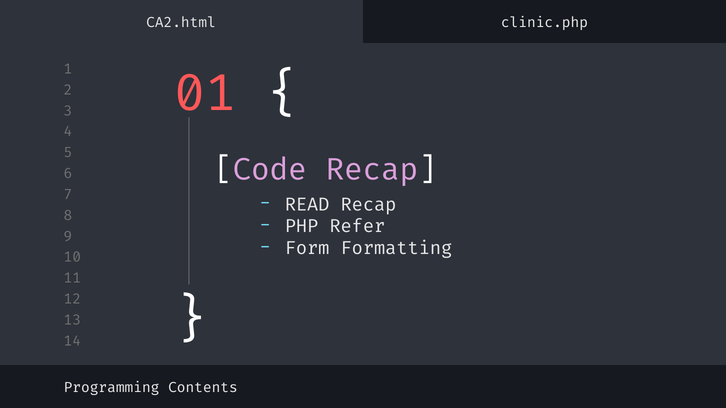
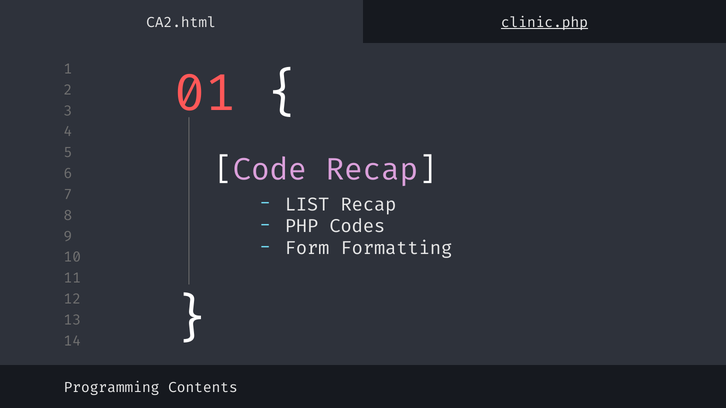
clinic.php underline: none -> present (544, 22)
READ: READ -> LIST (307, 205)
Refer: Refer -> Codes (357, 227)
